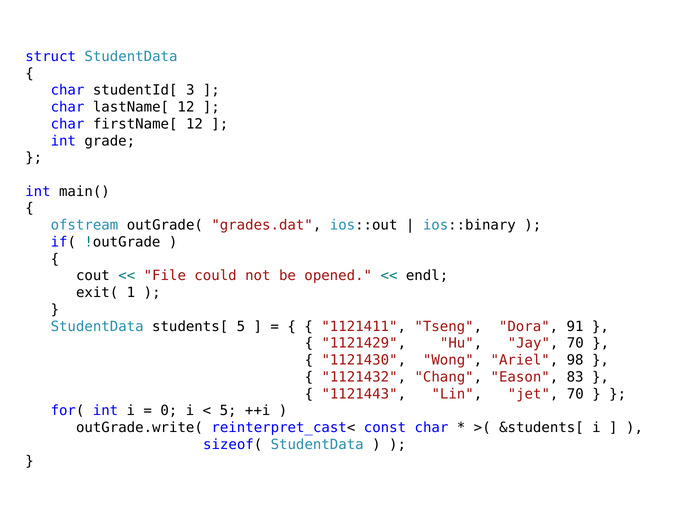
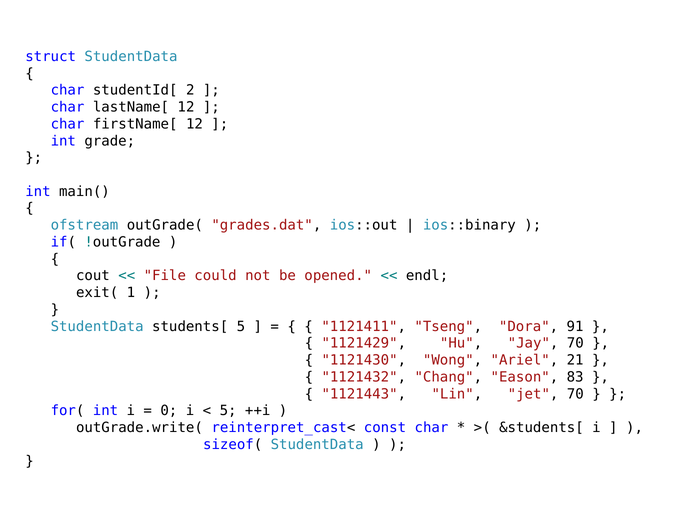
3: 3 -> 2 (190, 90)
98: 98 -> 21 (575, 360)
